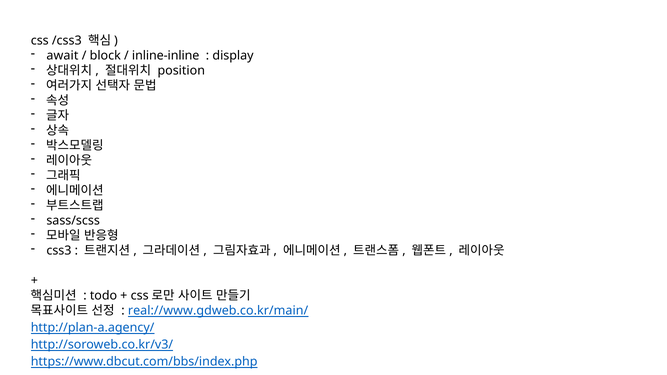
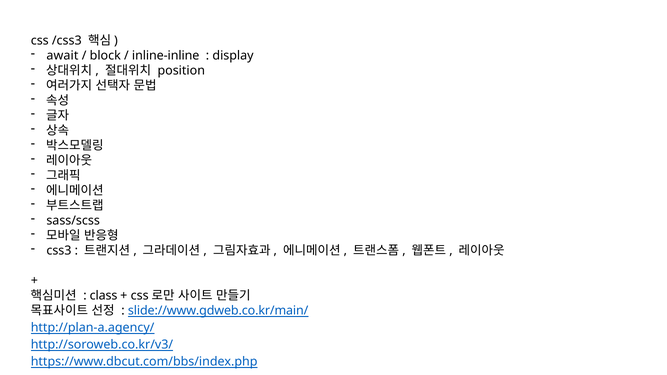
todo: todo -> class (104, 296)
real://www.gdweb.co.kr/main/: real://www.gdweb.co.kr/main/ -> slide://www.gdweb.co.kr/main/ (218, 311)
